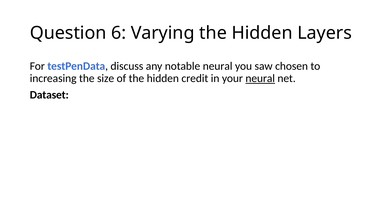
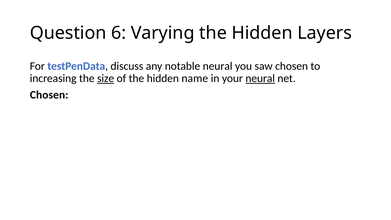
size underline: none -> present (106, 78)
credit: credit -> name (195, 78)
Dataset: Dataset -> Chosen (49, 95)
